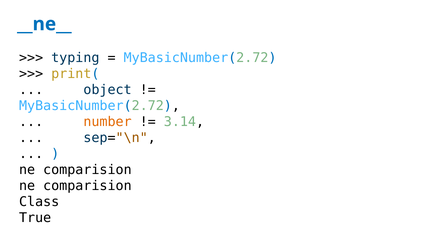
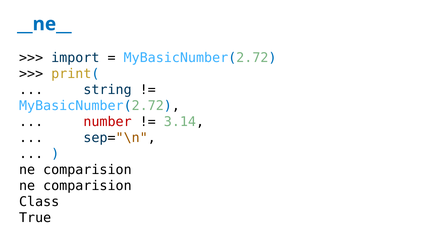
typing: typing -> import (75, 58)
object: object -> string (108, 90)
number colour: orange -> red (108, 122)
